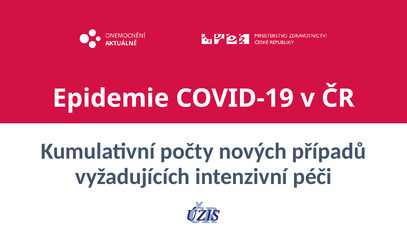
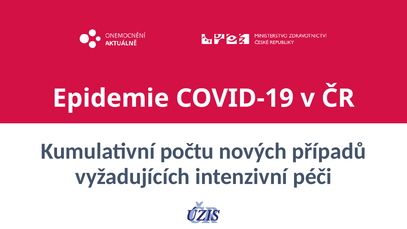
počty: počty -> počtu (187, 151)
